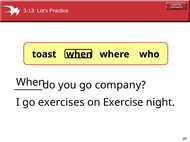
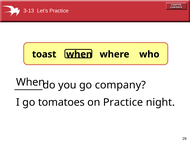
exercises: exercises -> tomatoes (61, 103)
on Exercise: Exercise -> Practice (123, 103)
